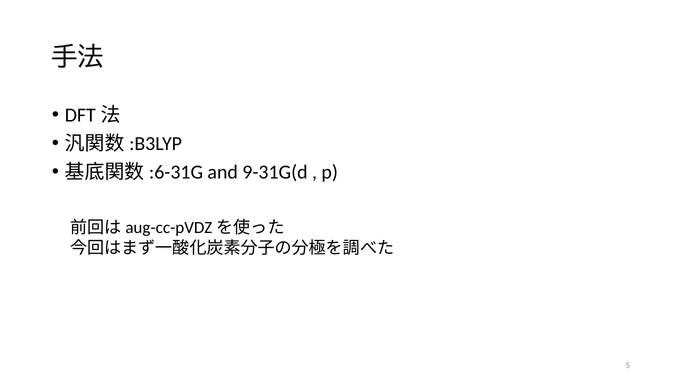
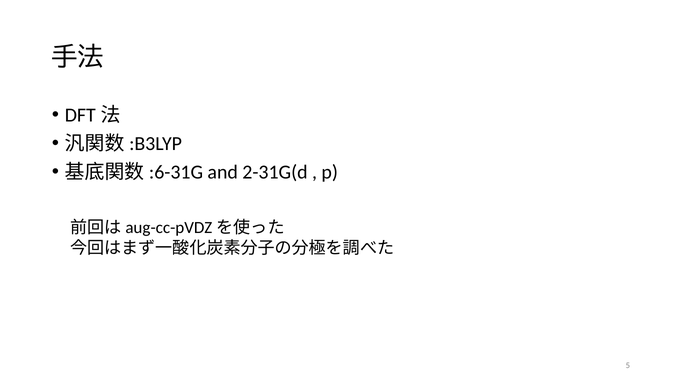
9-31G(d: 9-31G(d -> 2-31G(d (275, 172)
